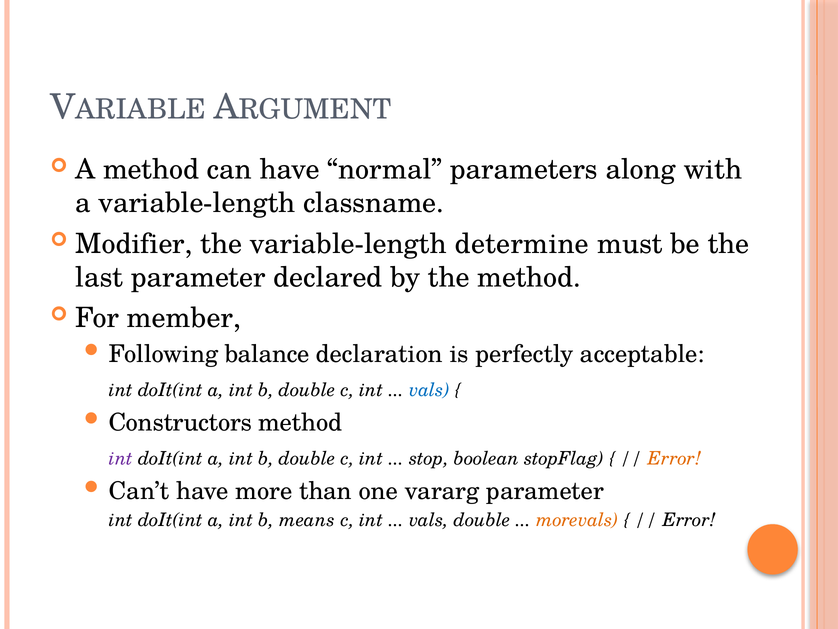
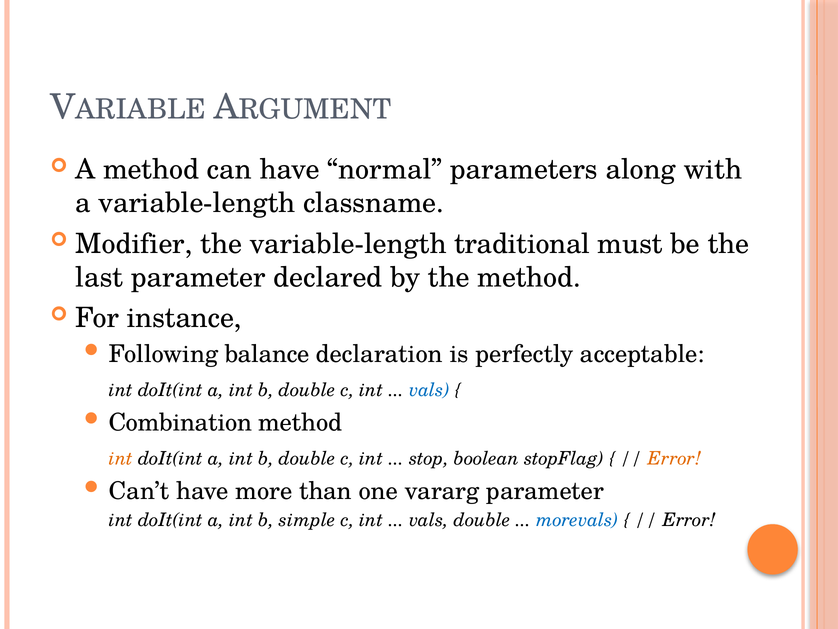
determine: determine -> traditional (522, 244)
member: member -> instance (184, 318)
Constructors: Constructors -> Combination (180, 422)
int colour: purple -> orange (121, 458)
means: means -> simple (307, 520)
morevals colour: orange -> blue (577, 520)
